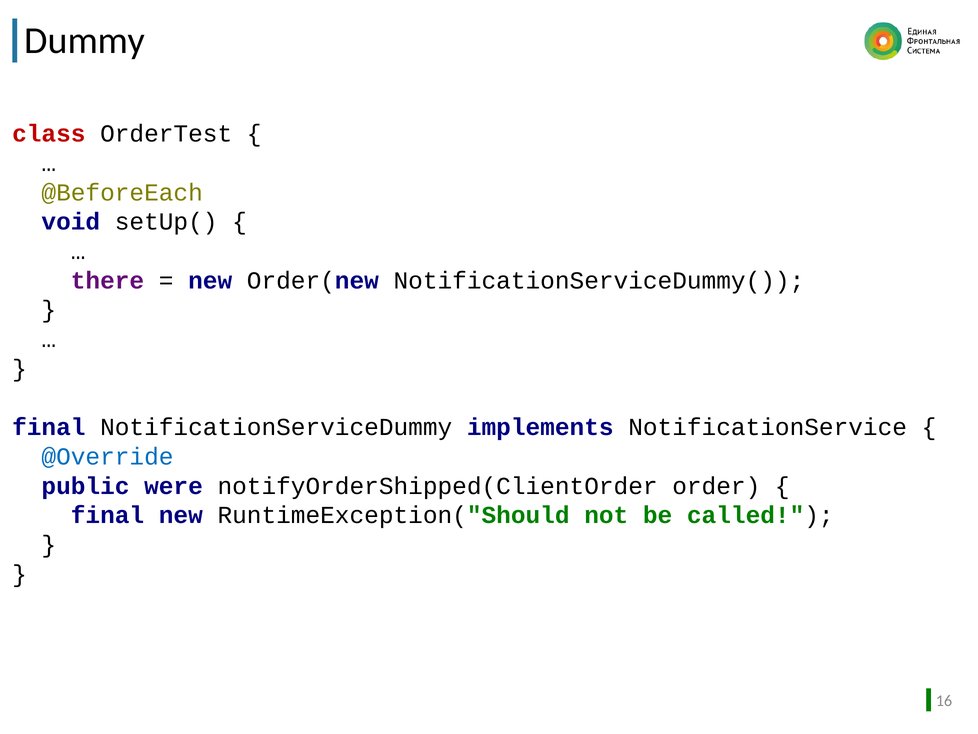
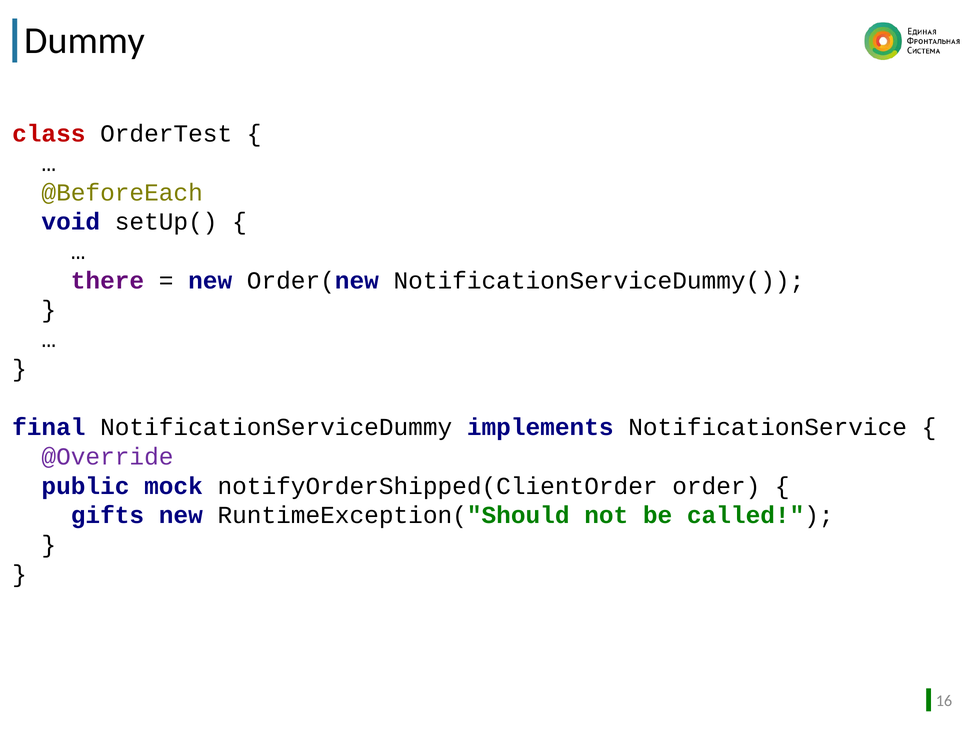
@Override colour: blue -> purple (107, 456)
were: were -> mock (173, 486)
final: final -> gifts (107, 515)
